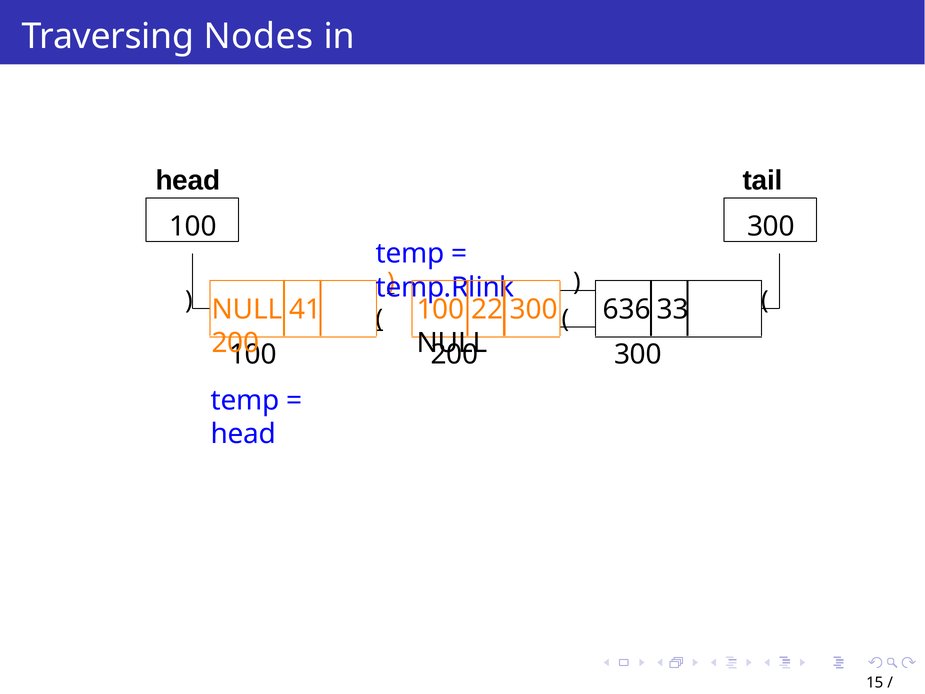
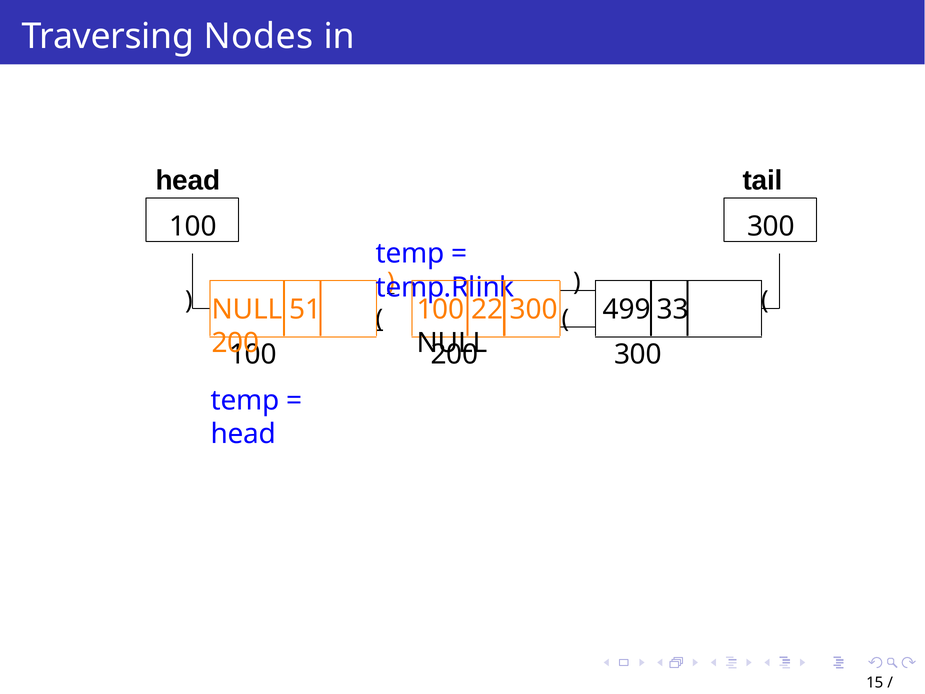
41: 41 -> 51 (305, 309)
636: 636 -> 499 (627, 309)
